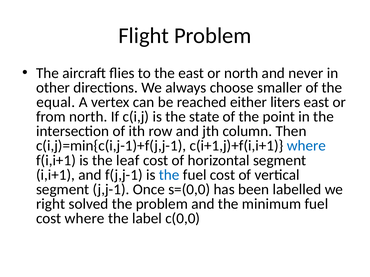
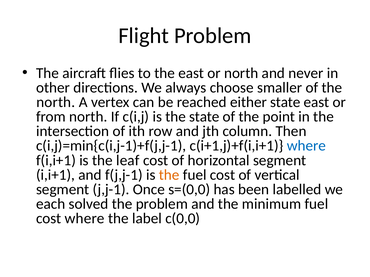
equal: equal -> north (56, 102)
either liters: liters -> state (285, 102)
the colour: blue -> orange (169, 175)
right: right -> each (51, 204)
